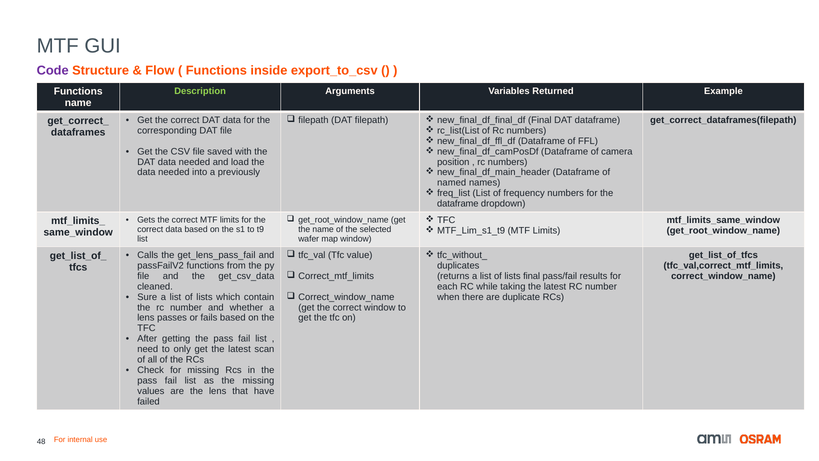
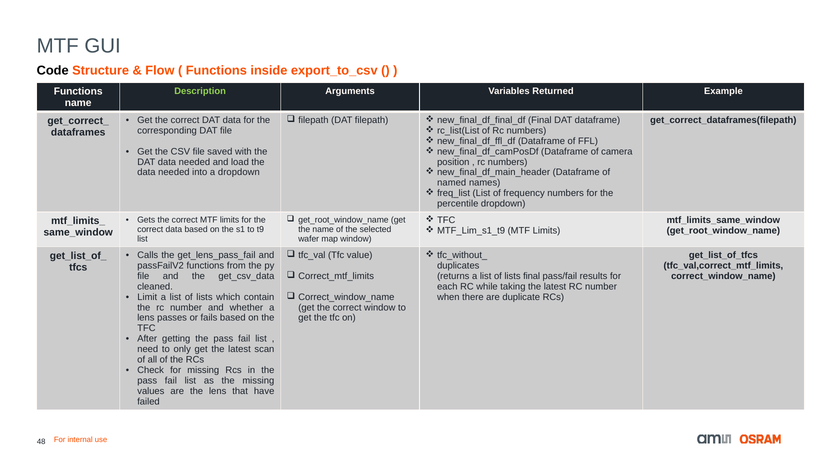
Code colour: purple -> black (53, 71)
a previously: previously -> dropdown (239, 172)
dataframe: dataframe -> percentile (458, 204)
Sure: Sure -> Limit (147, 297)
